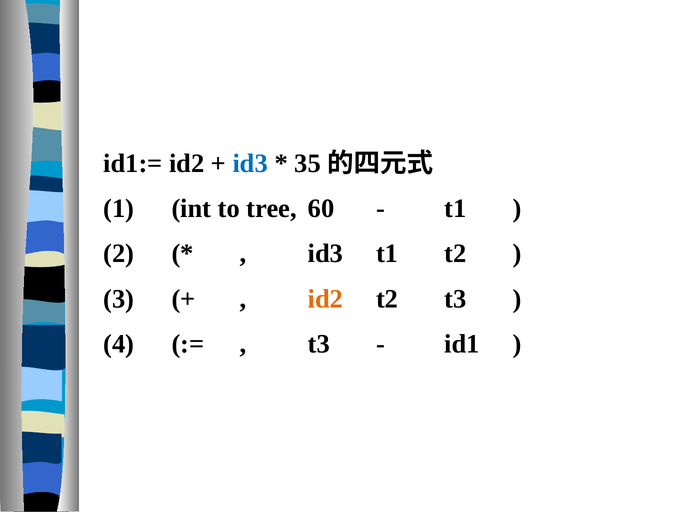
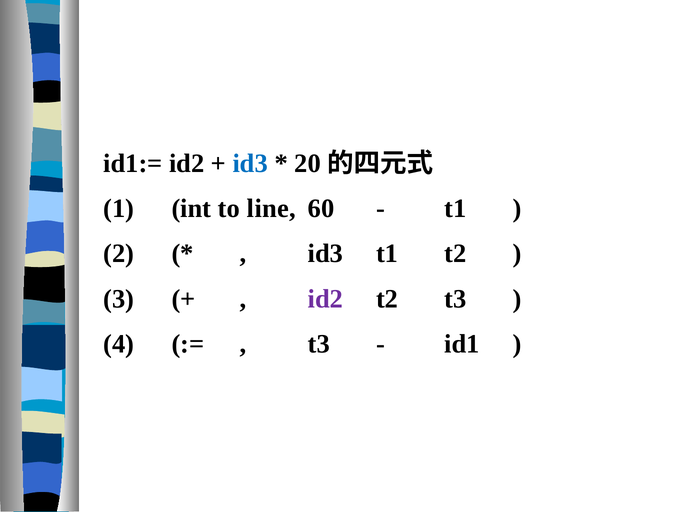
35: 35 -> 20 (308, 163)
tree: tree -> line (271, 208)
id2 colour: orange -> purple (326, 299)
